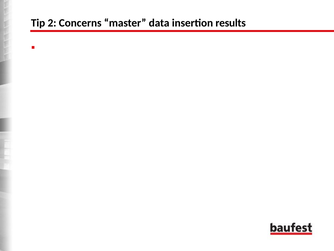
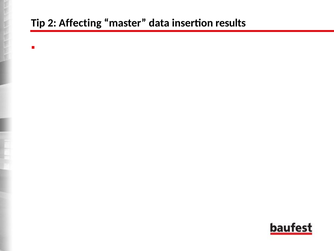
Concerns: Concerns -> Affecting (80, 23)
